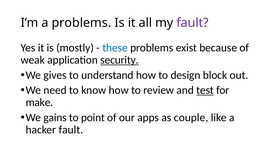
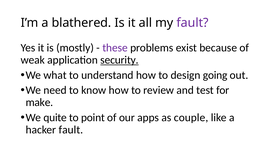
a problems: problems -> blathered (81, 23)
these colour: blue -> purple (115, 48)
gives: gives -> what (55, 75)
block: block -> going (215, 75)
test underline: present -> none (205, 90)
gains: gains -> quite (55, 117)
